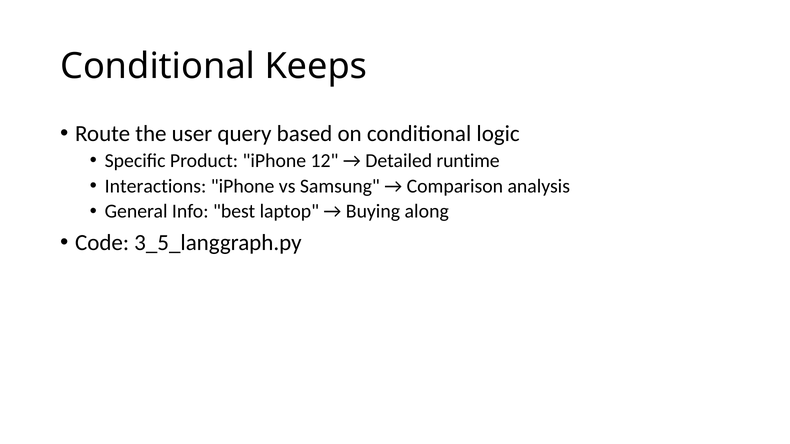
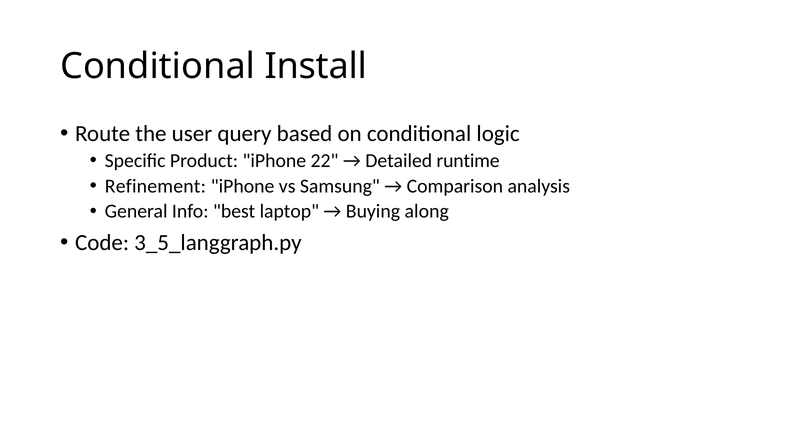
Keeps: Keeps -> Install (316, 66)
12: 12 -> 22 (325, 161)
Interactions: Interactions -> Refinement (155, 186)
